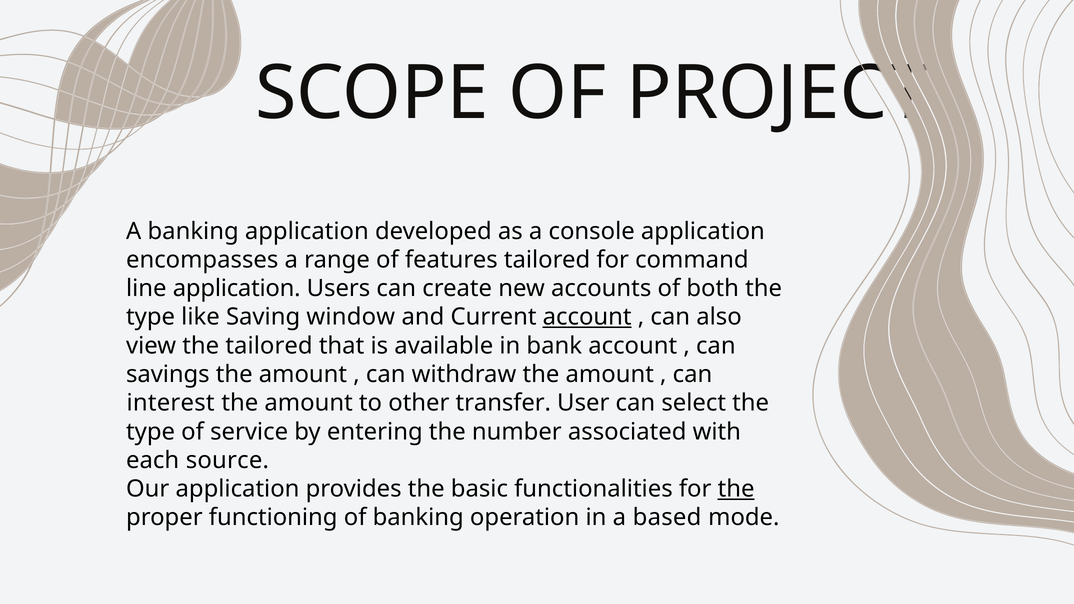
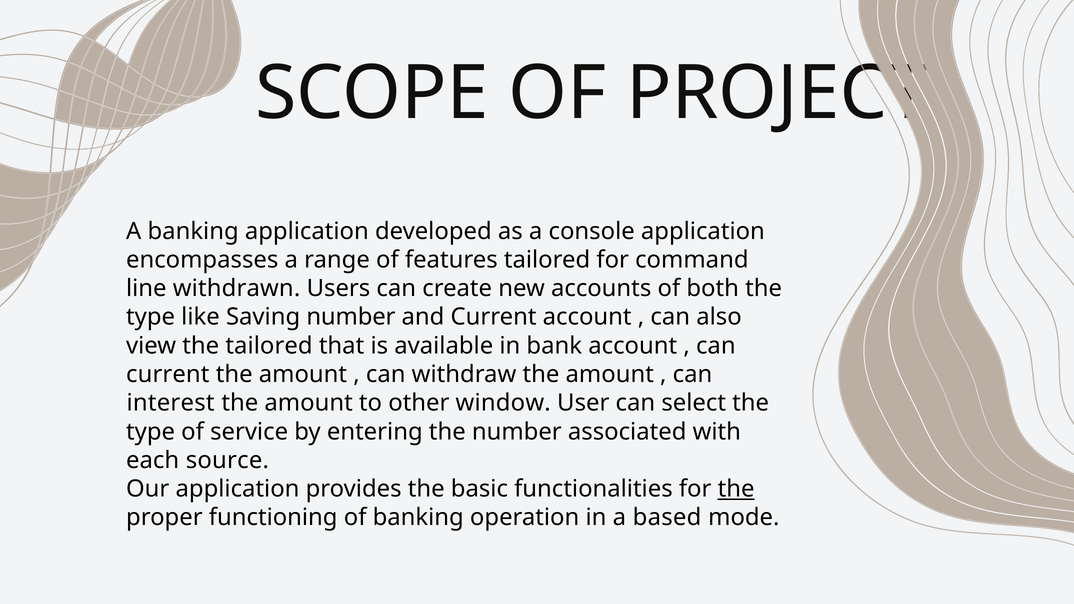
line application: application -> withdrawn (237, 288)
Saving window: window -> number (351, 317)
account underline: present -> none (587, 317)
savings: savings -> current (168, 374)
transfer: transfer -> window (503, 403)
